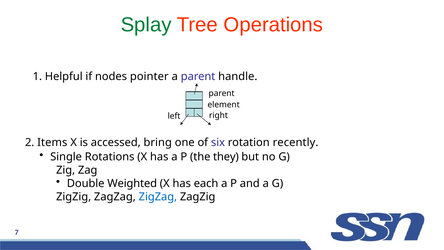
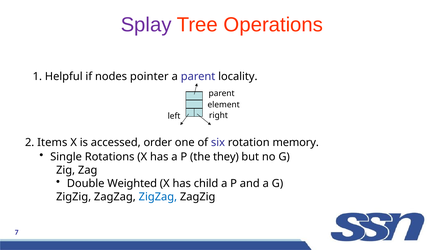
Splay colour: green -> purple (146, 25)
handle: handle -> locality (238, 76)
bring: bring -> order (158, 142)
recently: recently -> memory (296, 142)
each: each -> child (206, 183)
